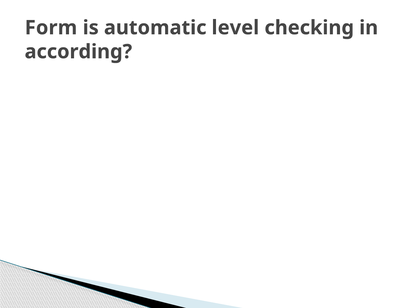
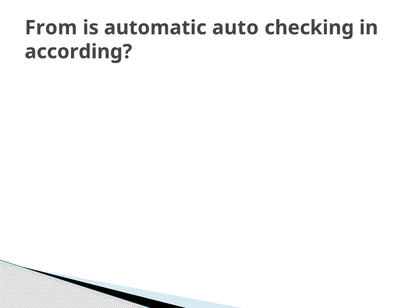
Form: Form -> From (51, 28)
level: level -> auto (235, 28)
